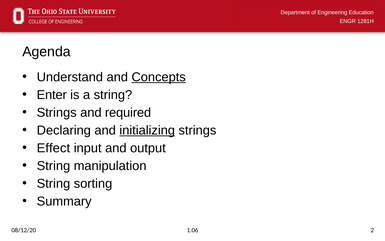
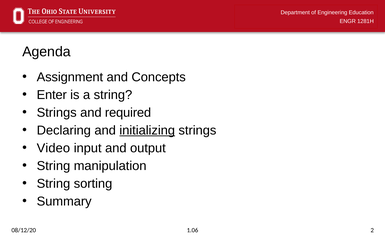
Understand: Understand -> Assignment (70, 77)
Concepts underline: present -> none (159, 77)
Effect: Effect -> Video (53, 148)
